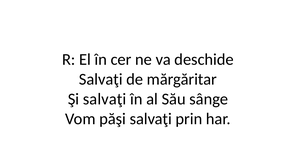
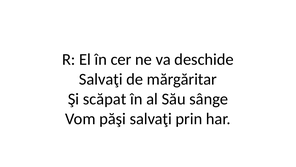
Şi salvaţi: salvaţi -> scăpat (105, 99)
